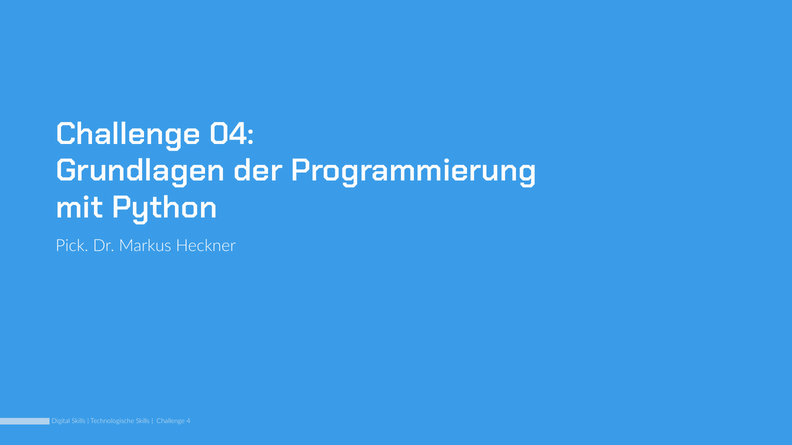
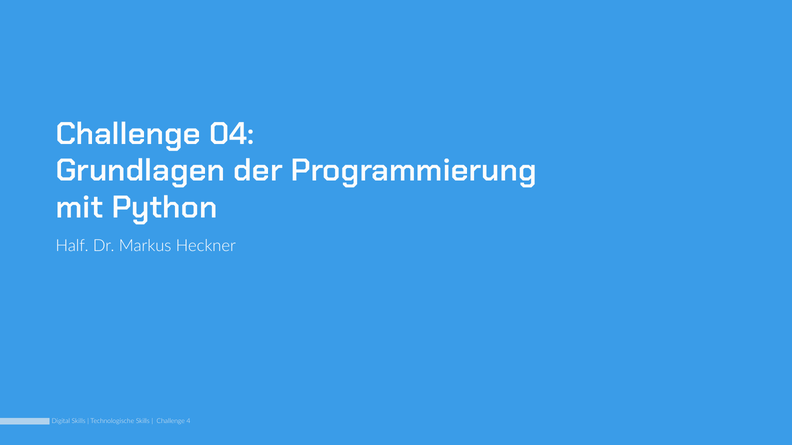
Pick: Pick -> Half (72, 246)
